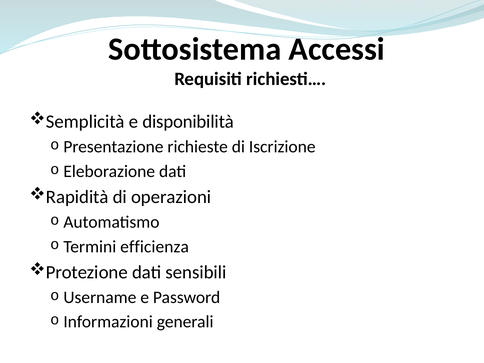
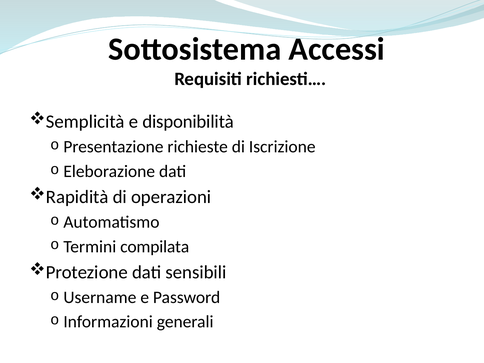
efficienza: efficienza -> compilata (155, 247)
